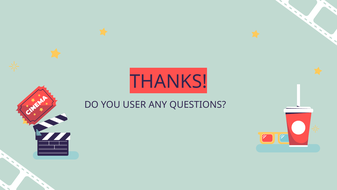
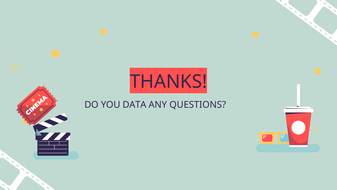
USER: USER -> DATA (134, 105)
